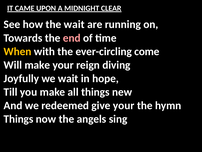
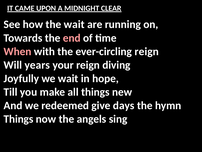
When colour: yellow -> pink (18, 51)
ever-circling come: come -> reign (147, 51)
Will make: make -> years (37, 65)
give your: your -> days (124, 105)
